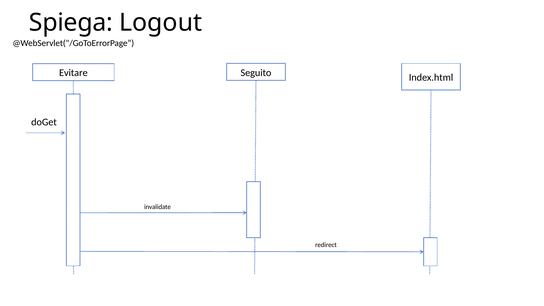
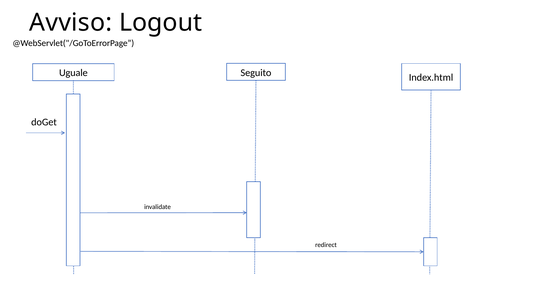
Spiega: Spiega -> Avviso (71, 23)
Evitare: Evitare -> Uguale (73, 73)
